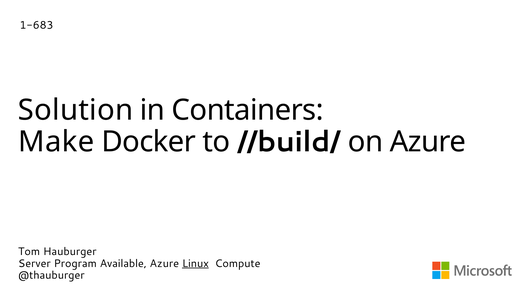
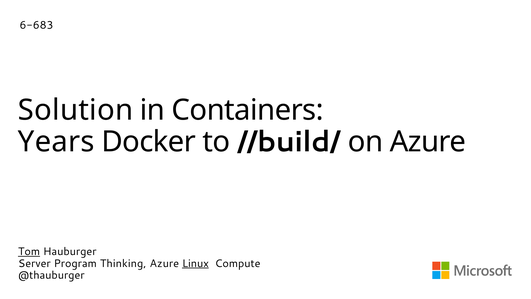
1-683: 1-683 -> 6-683 (36, 25)
Make: Make -> Years (56, 142)
Tom underline: none -> present (29, 251)
Available: Available -> Thinking (123, 263)
